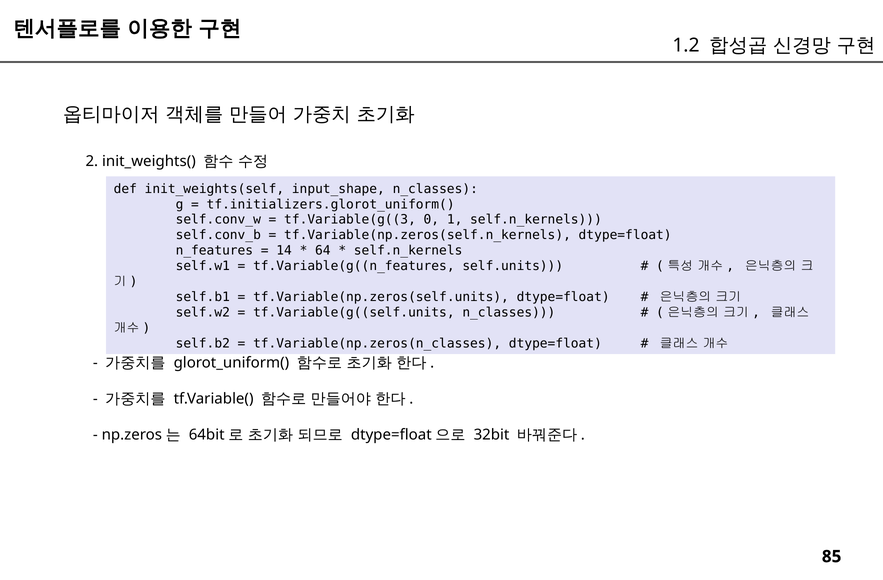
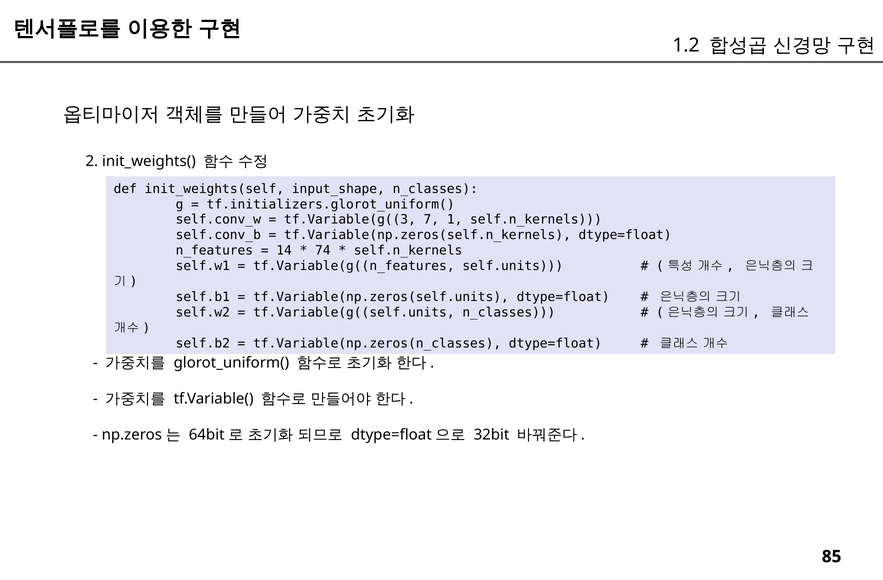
0: 0 -> 7 (431, 220)
64: 64 -> 74 (323, 251)
